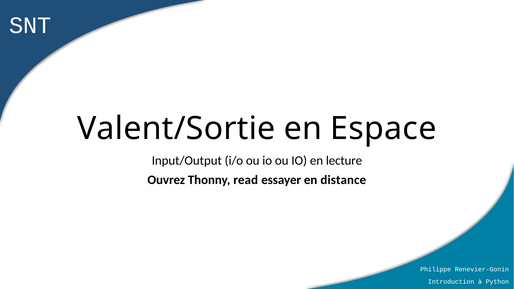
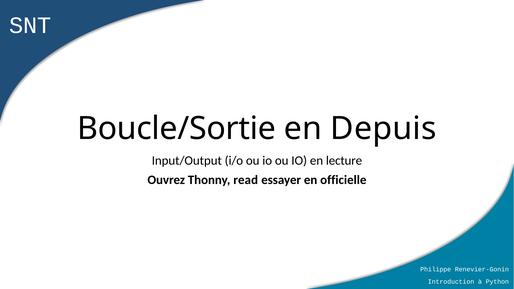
Valent/Sortie: Valent/Sortie -> Boucle/Sortie (177, 128)
Espace: Espace -> Depuis (383, 128)
distance: distance -> officielle (343, 180)
